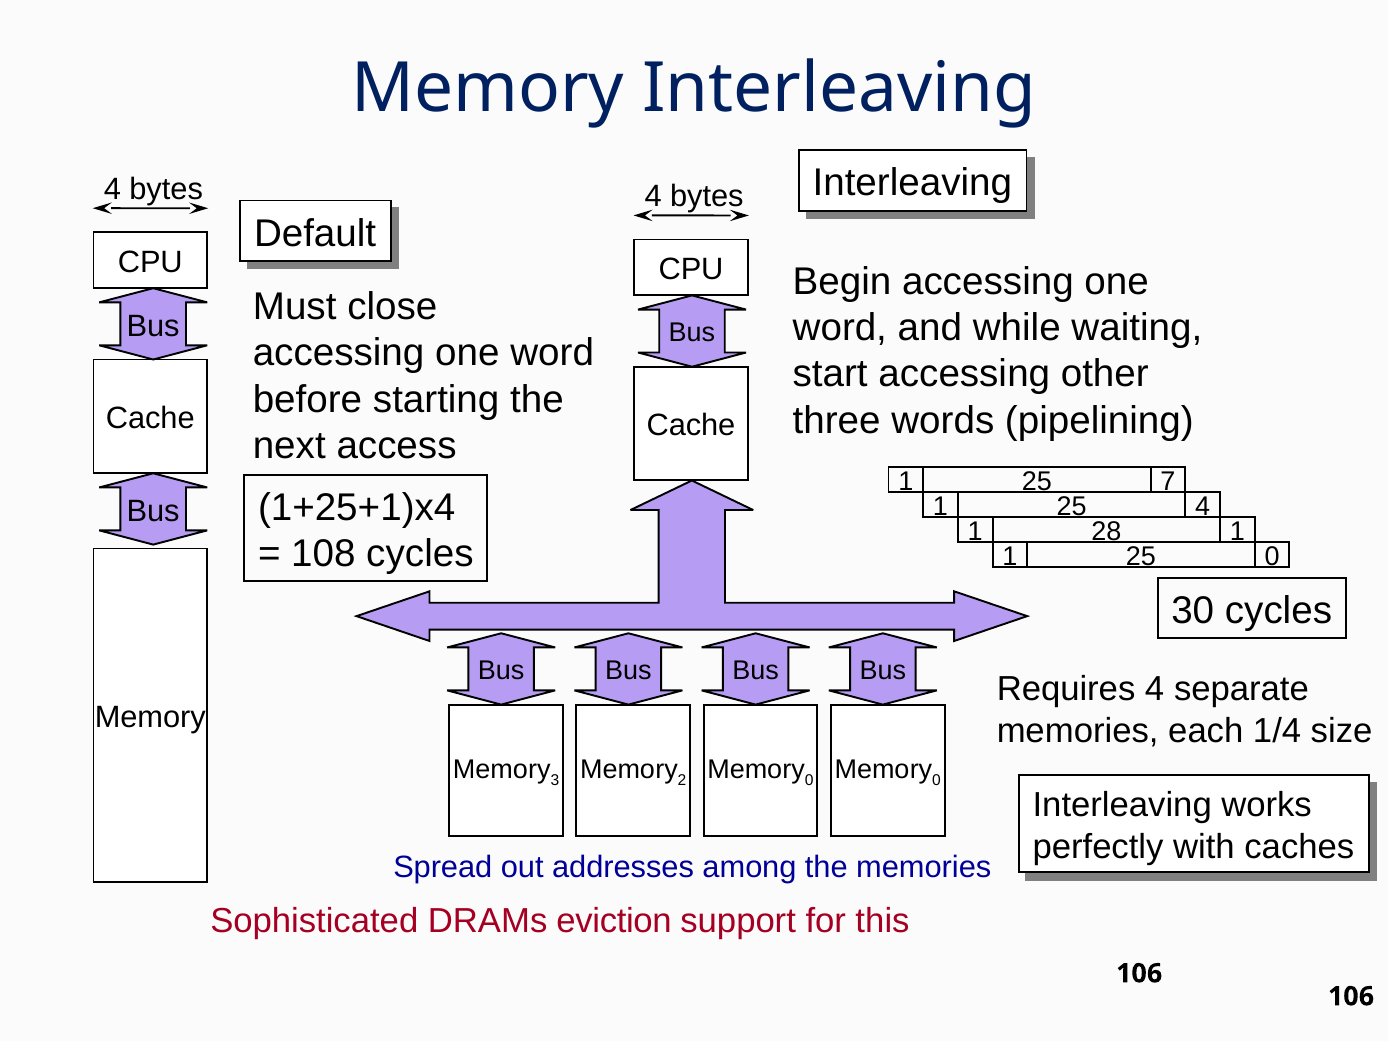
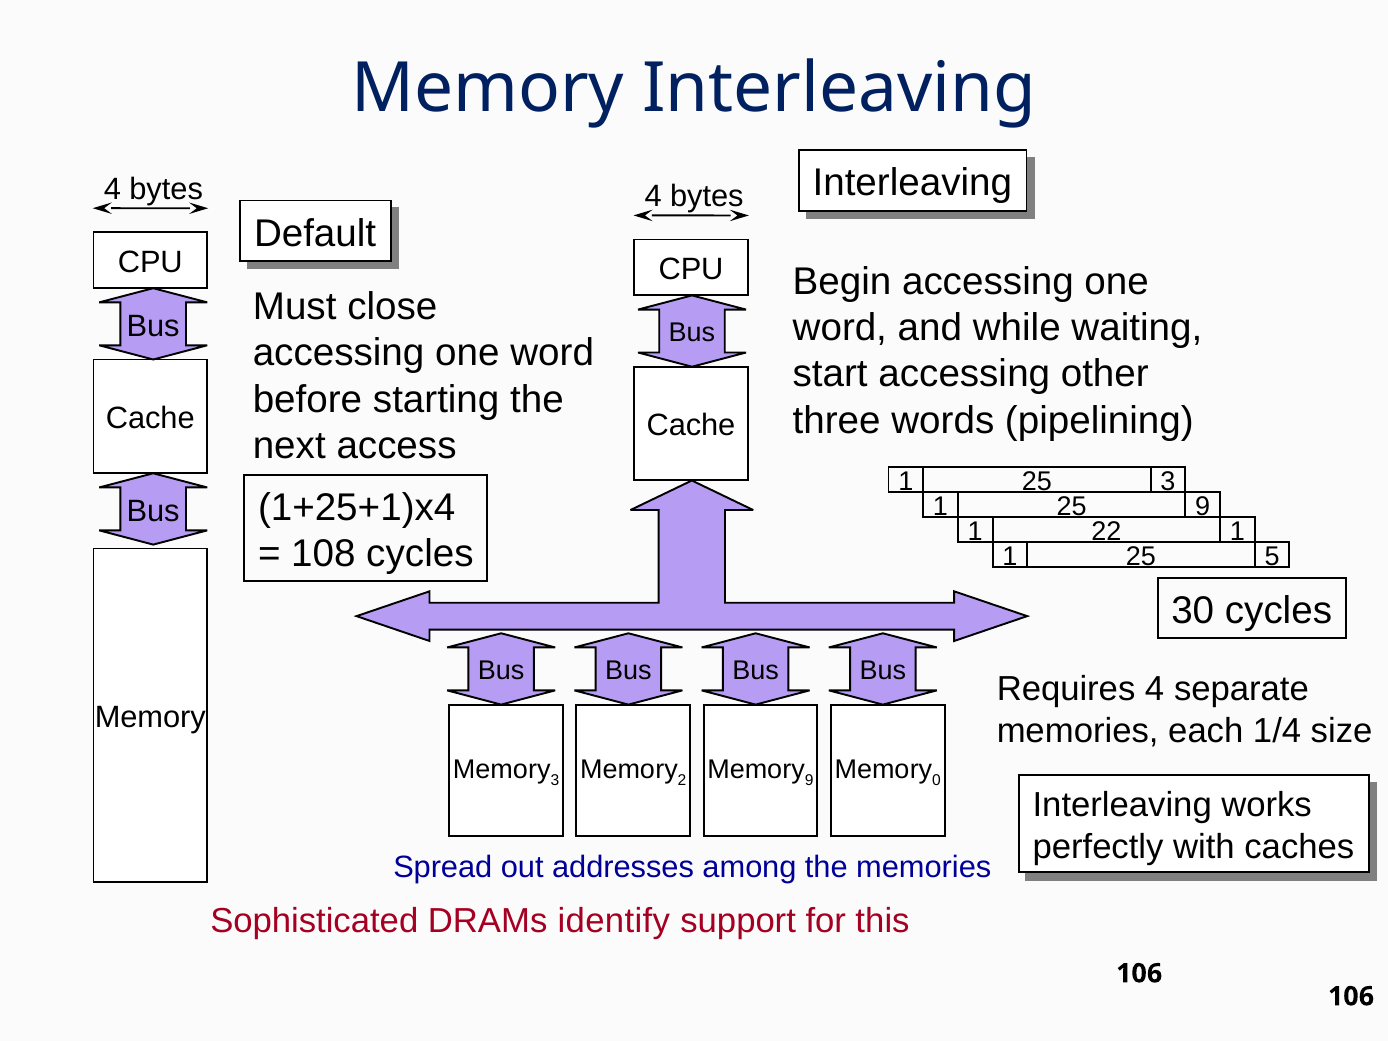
25 7: 7 -> 3 (1168, 482)
25 4: 4 -> 9 (1203, 507)
28: 28 -> 22 (1106, 531)
25 0: 0 -> 5 (1272, 556)
0: 0 -> 9 (809, 780)
eviction: eviction -> identify (614, 921)
